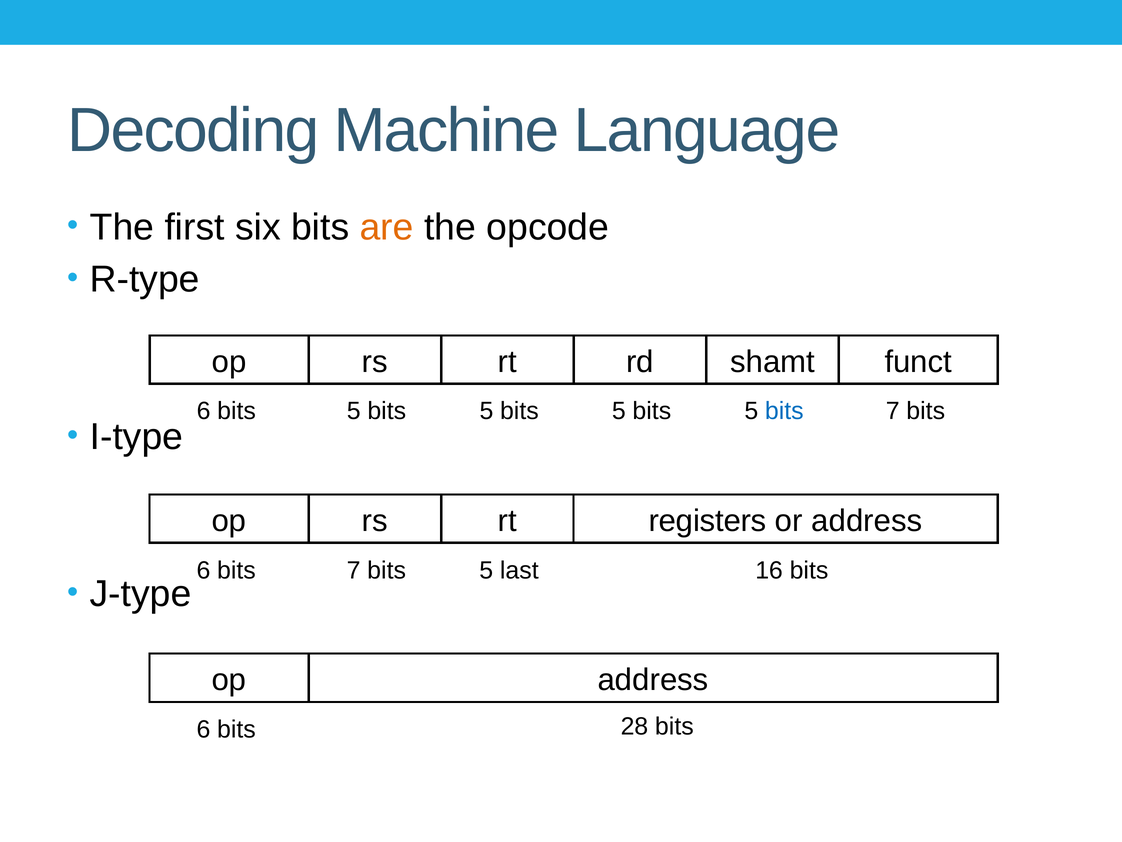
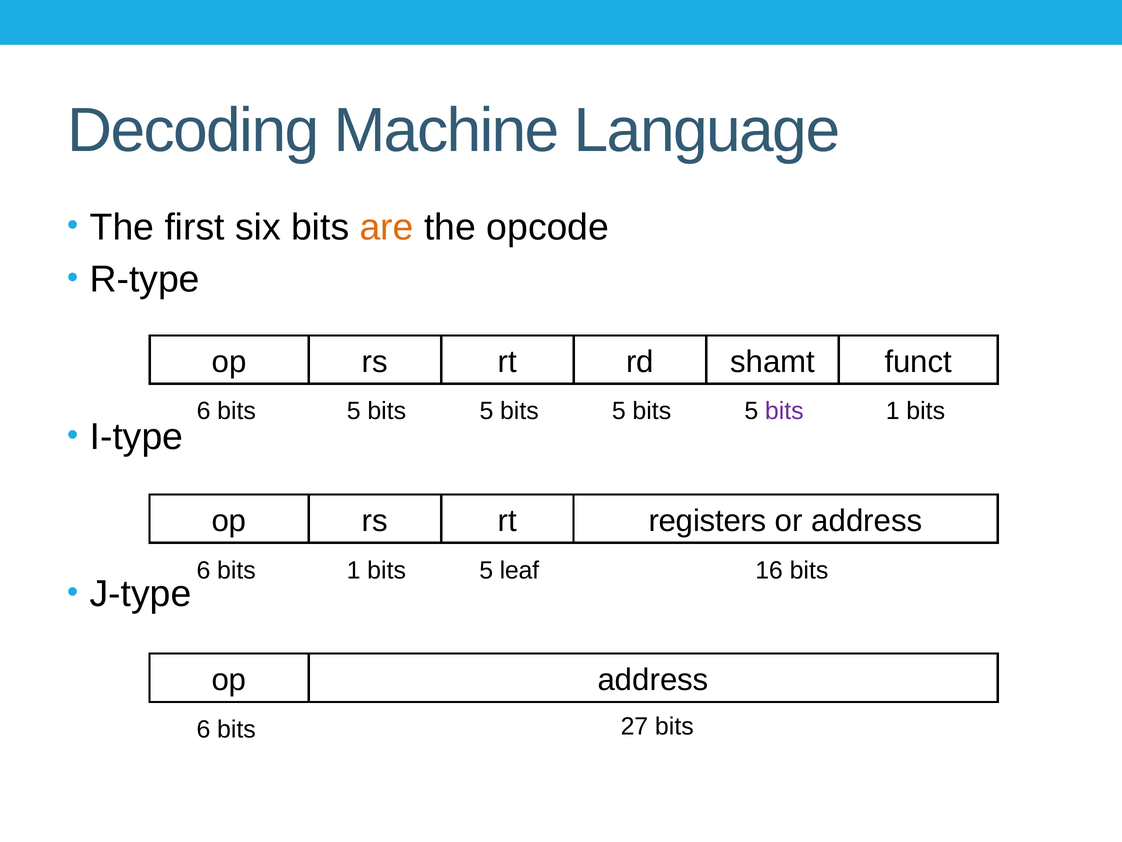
bits colour: blue -> purple (784, 411)
7: 7 -> 1 (893, 411)
7: 7 -> 1 (354, 570)
last: last -> leaf (519, 570)
28: 28 -> 27 (634, 726)
